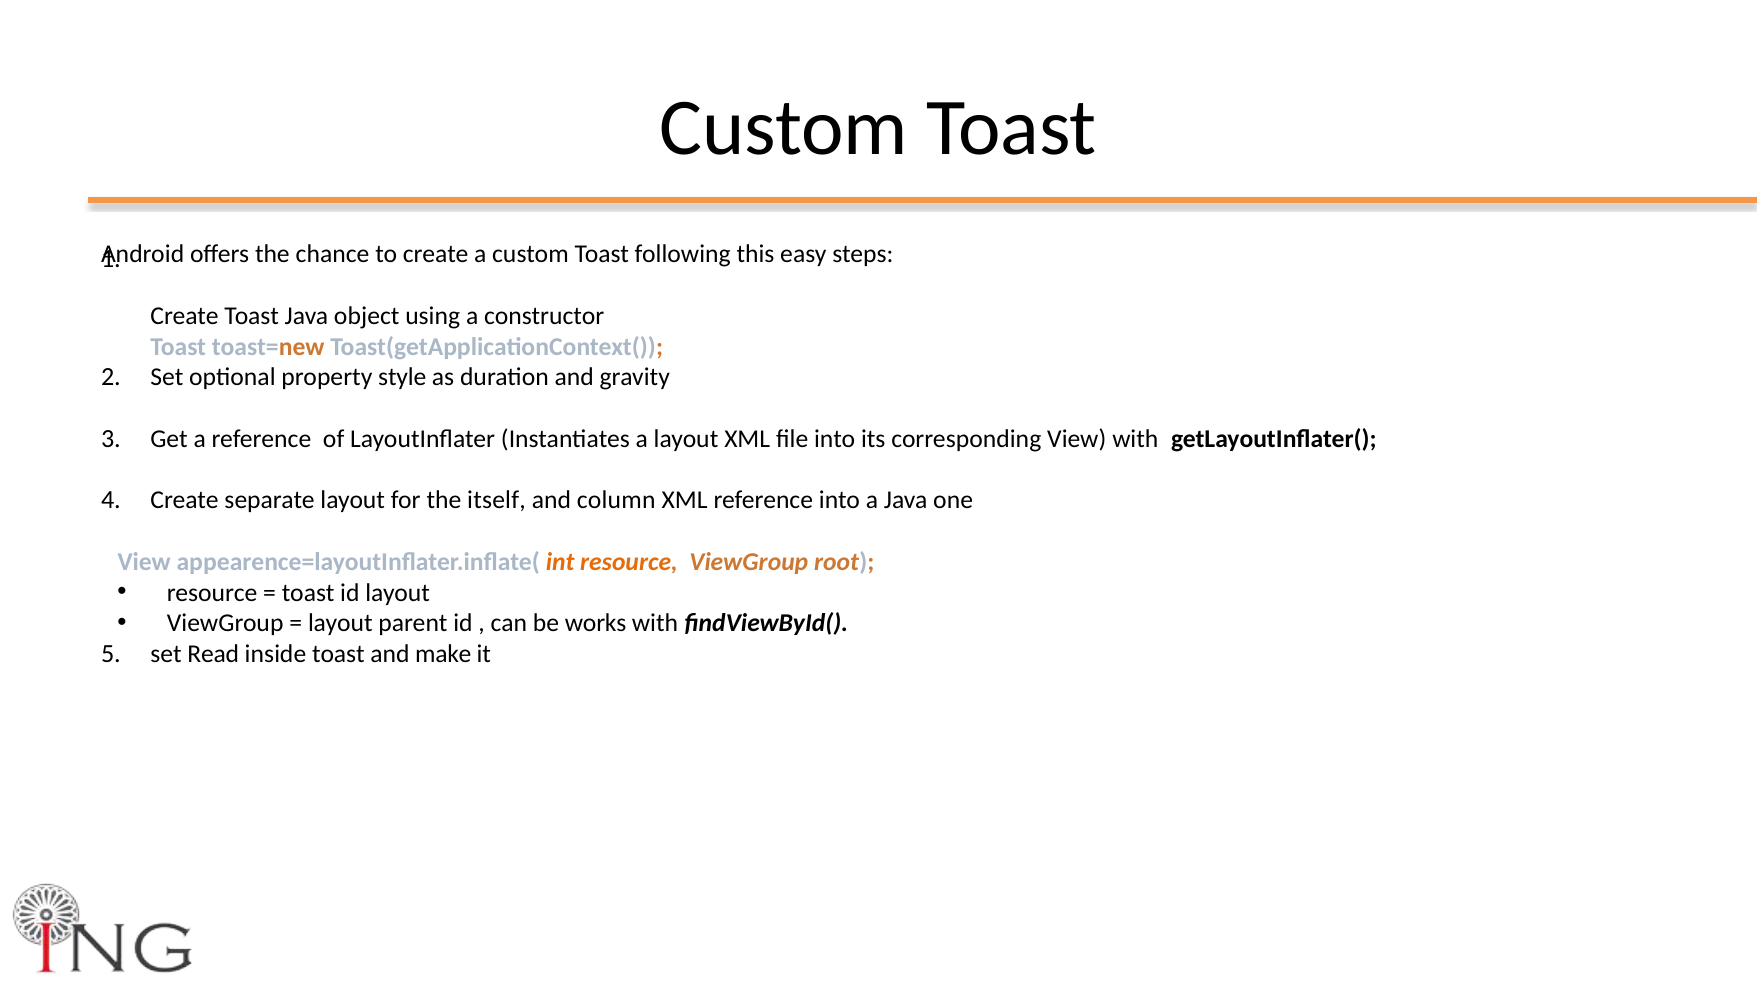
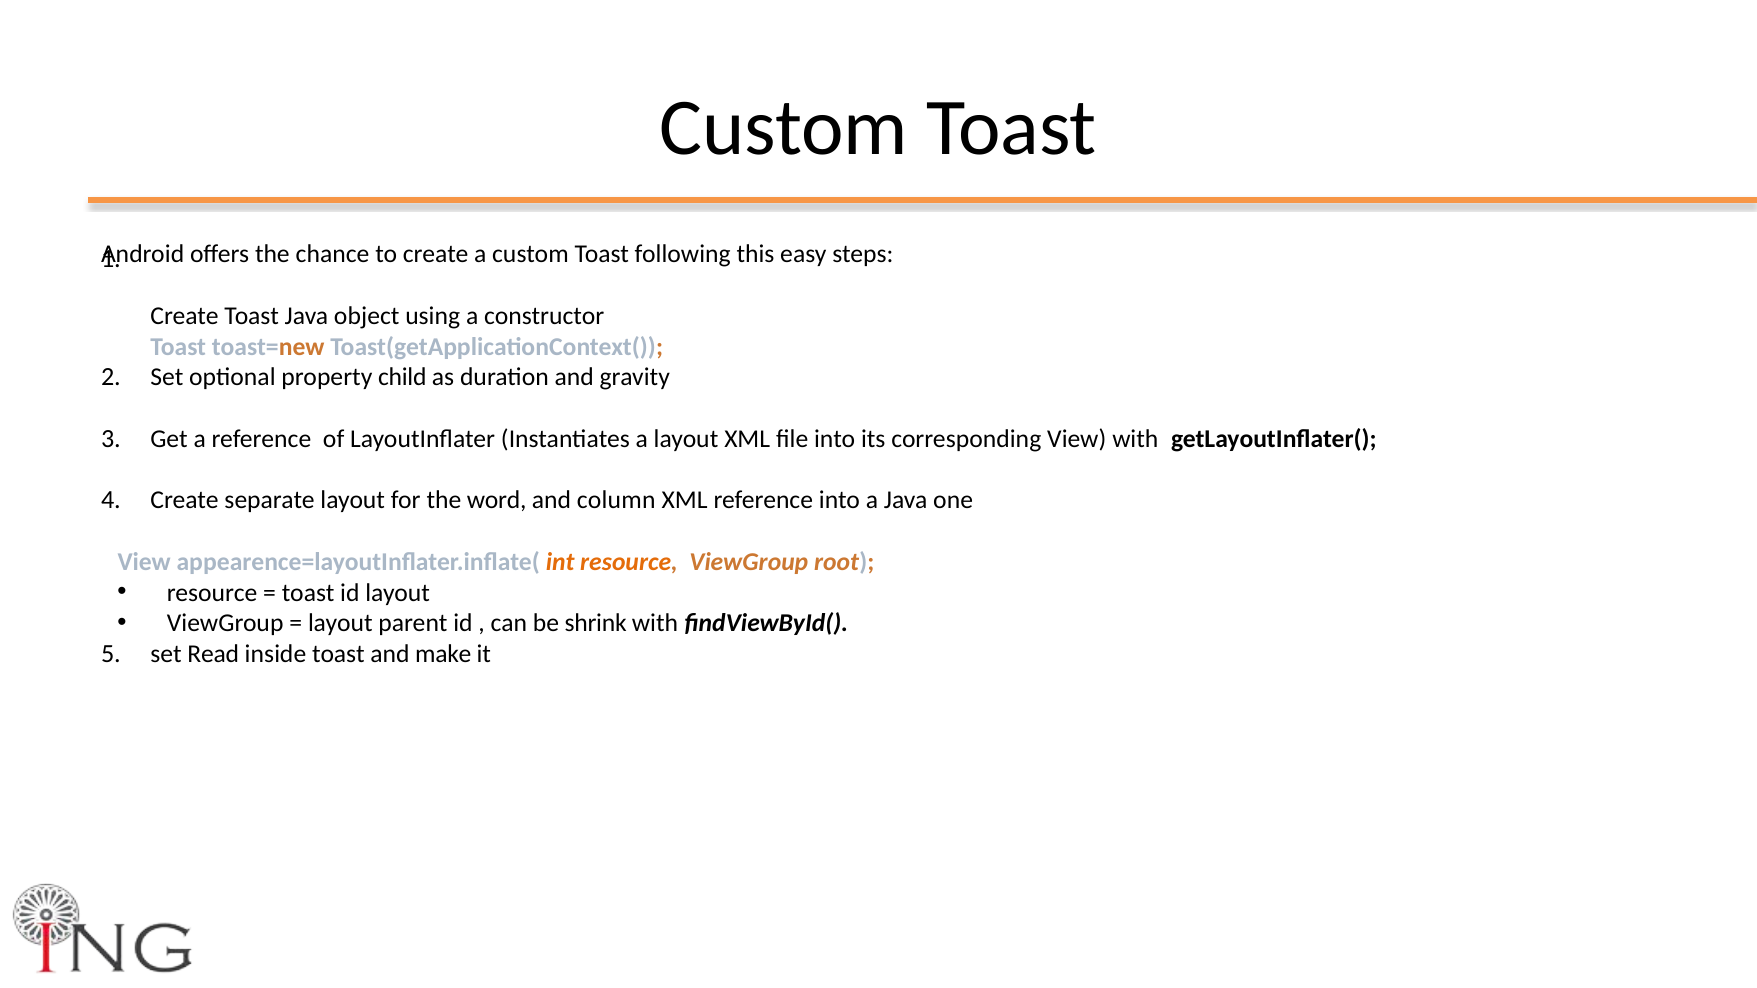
style: style -> child (402, 377)
itself: itself -> word (497, 500)
works: works -> shrink (596, 624)
